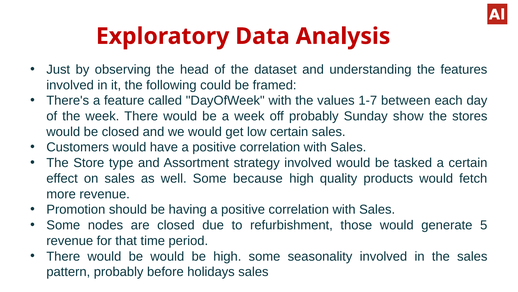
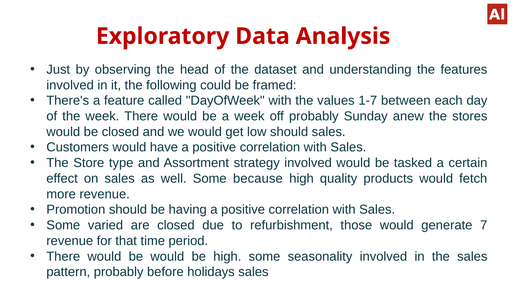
show: show -> anew (408, 116)
low certain: certain -> should (289, 132)
nodes: nodes -> varied (105, 225)
5: 5 -> 7 (484, 225)
